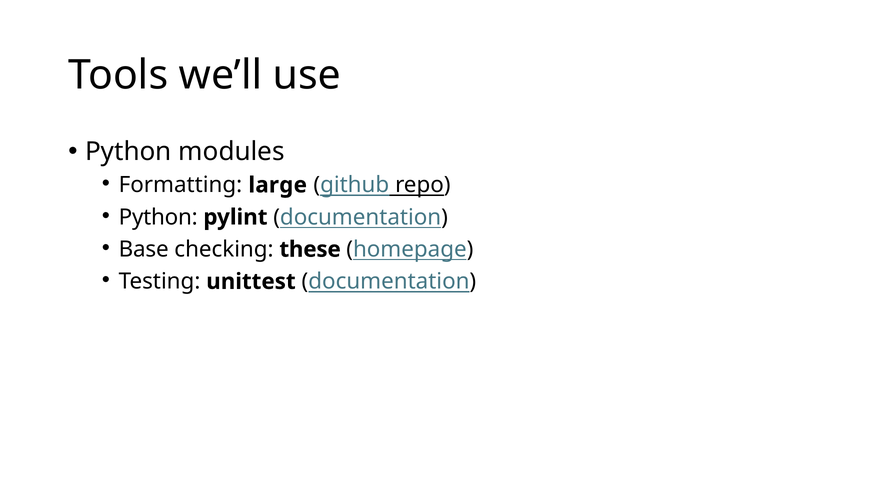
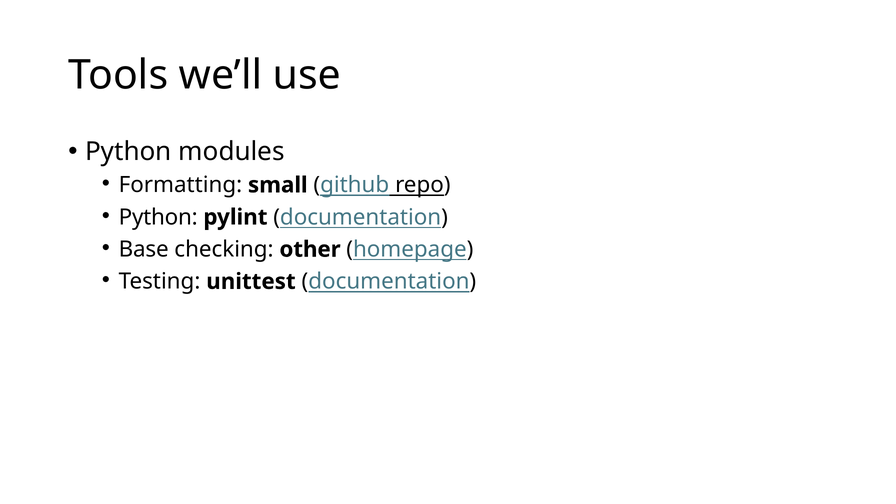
large: large -> small (278, 185)
these: these -> other (310, 249)
